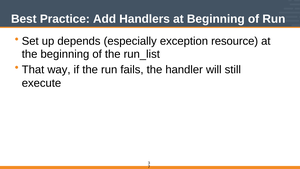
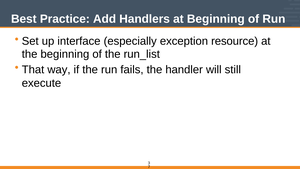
depends: depends -> interface (79, 41)
